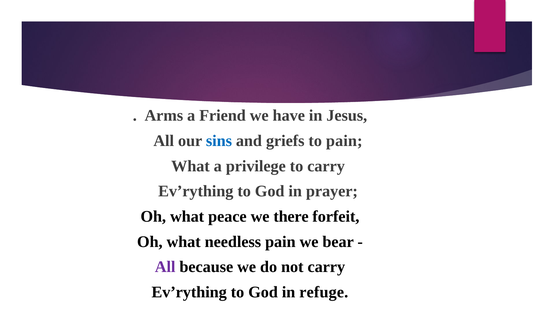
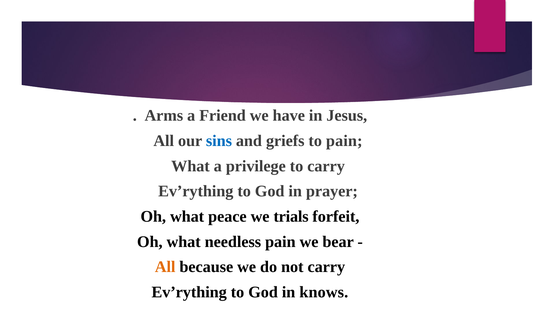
there: there -> trials (291, 216)
All colour: purple -> orange (165, 267)
refuge: refuge -> knows (324, 292)
